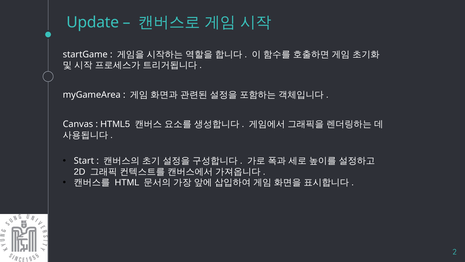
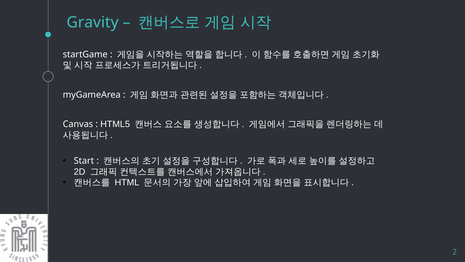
Update: Update -> Gravity (93, 22)
